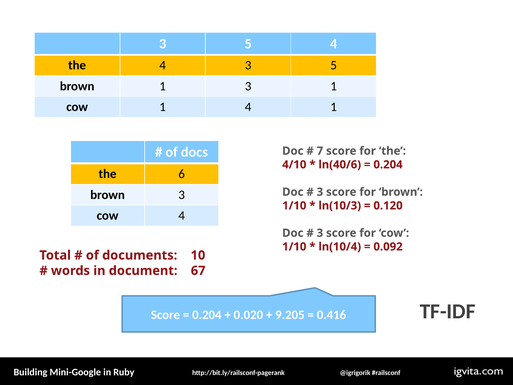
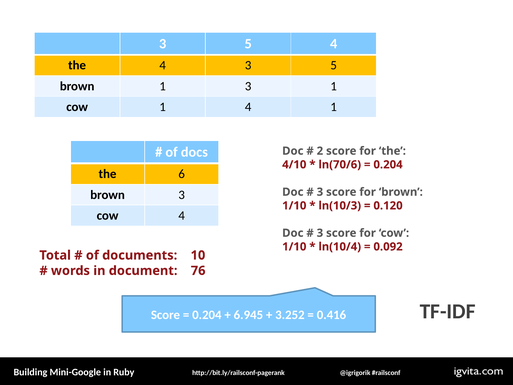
7: 7 -> 2 (320, 151)
ln(40/6: ln(40/6 -> ln(70/6 (340, 165)
67: 67 -> 76 (198, 271)
0.020: 0.020 -> 6.945 (248, 315)
9.205: 9.205 -> 3.252 (290, 315)
